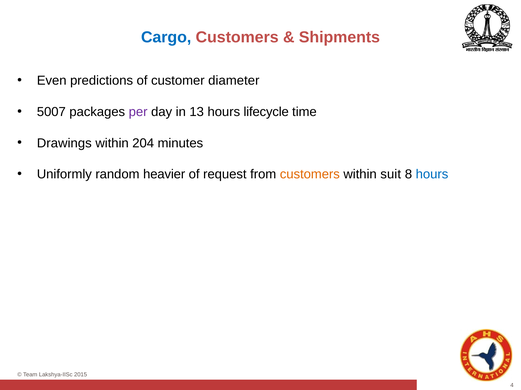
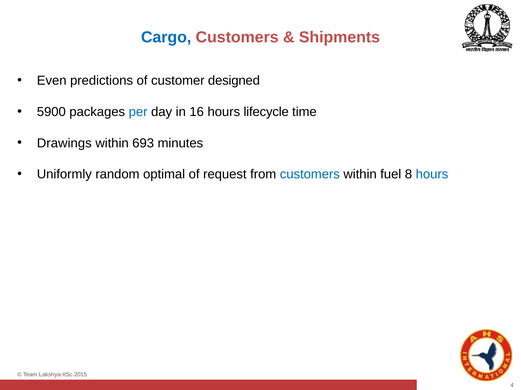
diameter: diameter -> designed (234, 81)
5007: 5007 -> 5900 (51, 112)
per colour: purple -> blue (138, 112)
13: 13 -> 16 (197, 112)
204: 204 -> 693 (143, 143)
heavier: heavier -> optimal (164, 175)
customers colour: orange -> blue (310, 175)
suit: suit -> fuel (391, 175)
